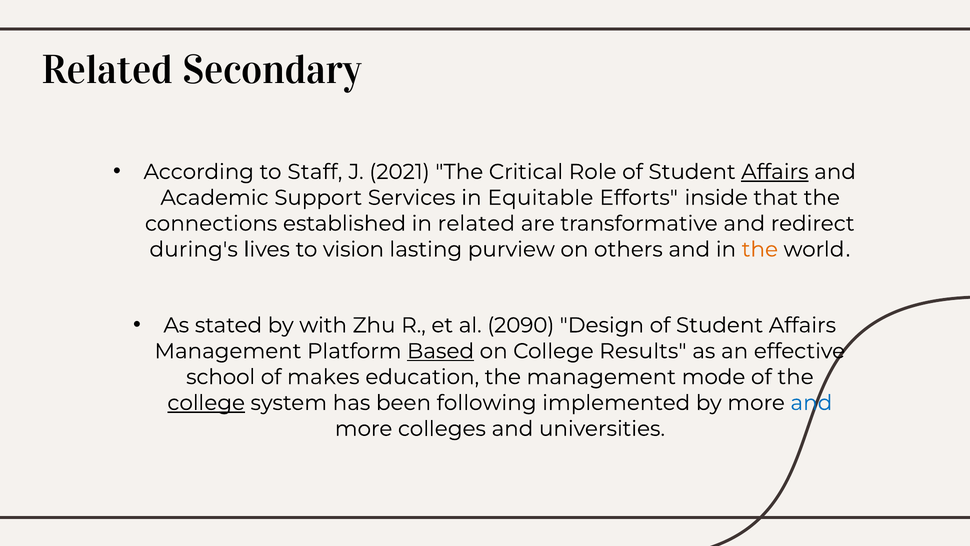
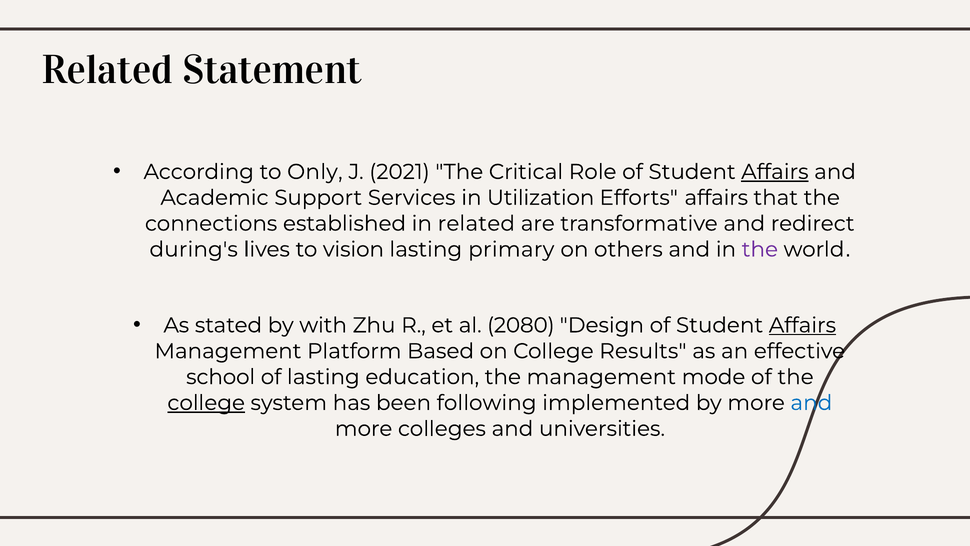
Secondary: Secondary -> Statement (272, 70)
Staff: Staff -> Only (315, 172)
Equitable: Equitable -> Utilization (541, 198)
Efforts inside: inside -> affairs (716, 198)
purview: purview -> primary (511, 249)
the colour: orange -> purple (760, 249)
2090: 2090 -> 2080 (521, 325)
Affairs underline: none -> present (802, 325)
Based underline: present -> none (441, 351)
of makes: makes -> lasting (323, 377)
